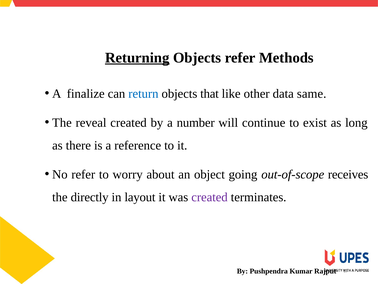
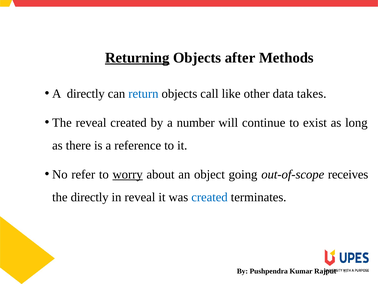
Objects refer: refer -> after (240, 58)
A finalize: finalize -> directly (86, 93)
that: that -> call (209, 93)
same: same -> takes (312, 93)
worry underline: none -> present (128, 174)
in layout: layout -> reveal (140, 197)
created colour: purple -> blue (210, 197)
